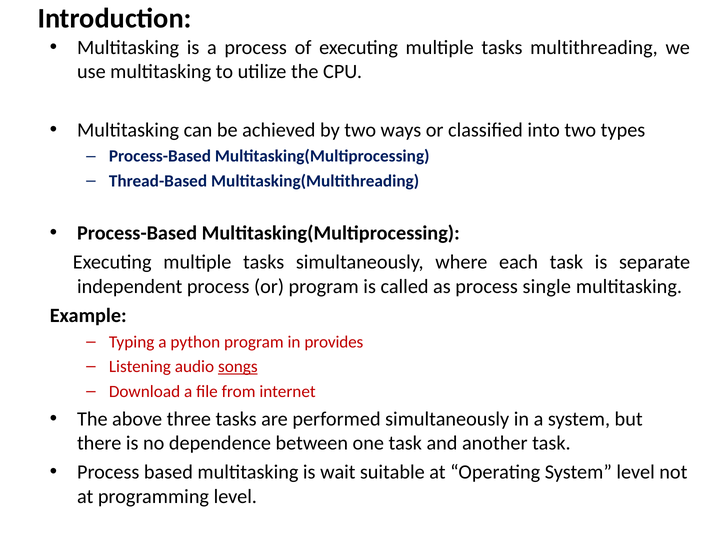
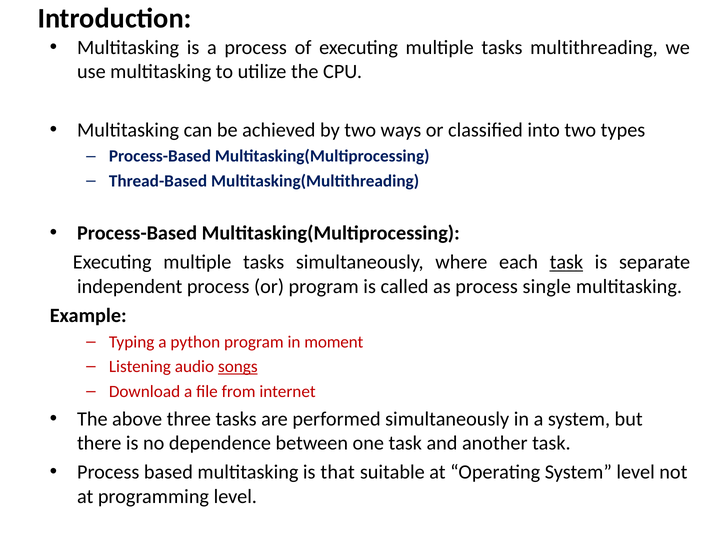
task underline: none -> present (566, 262)
provides: provides -> moment (334, 342)
wait: wait -> that (338, 472)
